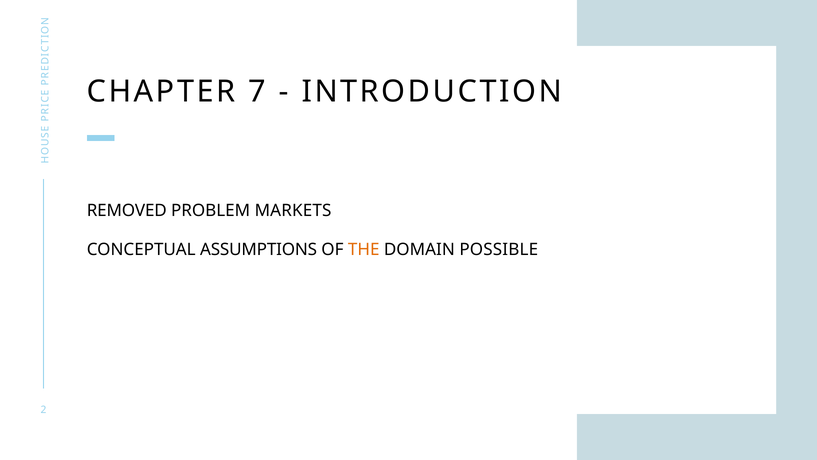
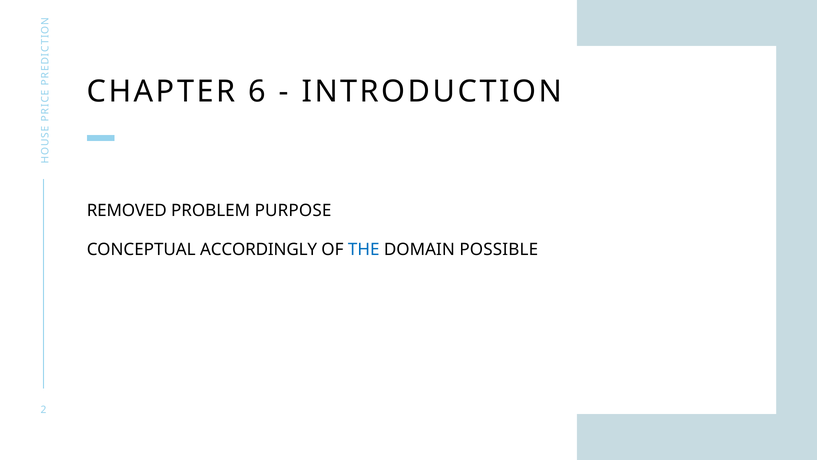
7: 7 -> 6 (257, 92)
MARKETS: MARKETS -> PURPOSE (293, 210)
ASSUMPTIONS: ASSUMPTIONS -> ACCORDINGLY (259, 249)
THE colour: orange -> blue (364, 249)
